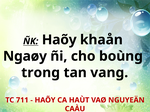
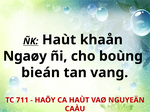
ÑK Haõy: Haõy -> Haùt (59, 40)
trong: trong -> bieán (41, 73)
